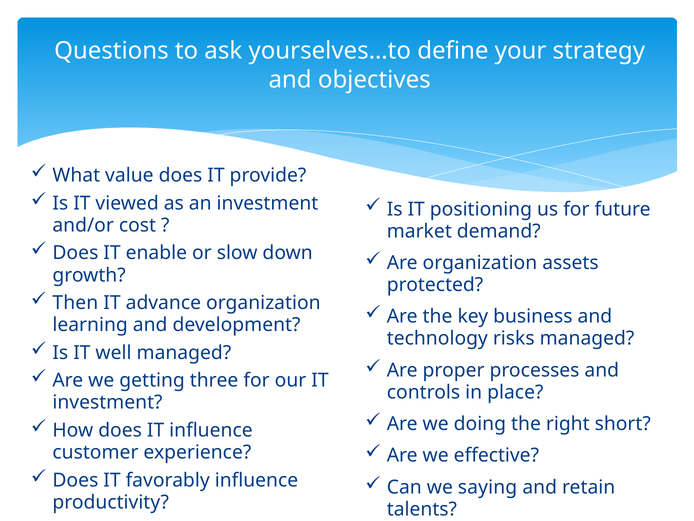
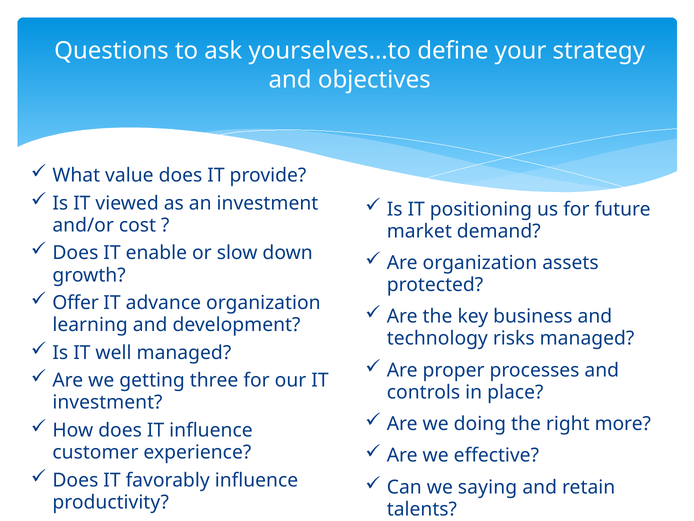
Then: Then -> Offer (76, 303)
short: short -> more (623, 424)
